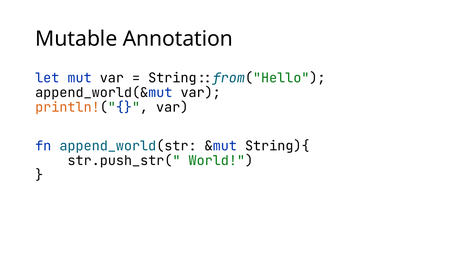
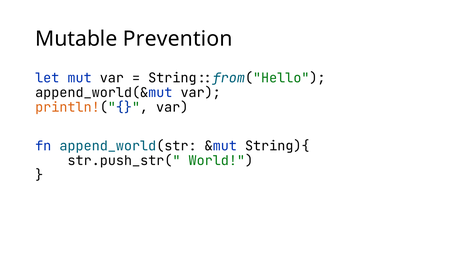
Annotation: Annotation -> Prevention (178, 39)
